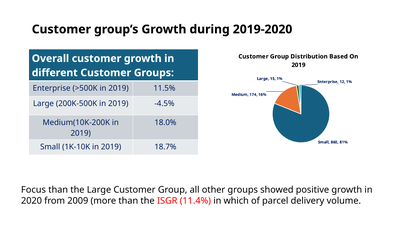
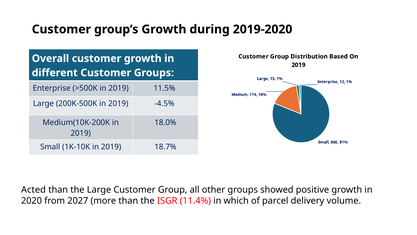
Focus: Focus -> Acted (33, 189)
2009: 2009 -> 2027 (78, 201)
